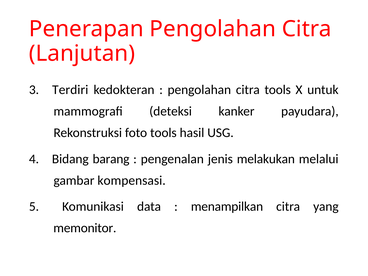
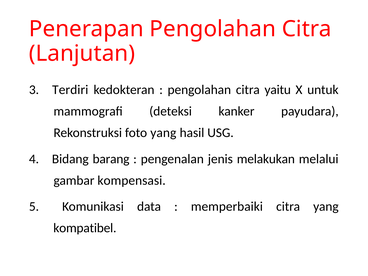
citra tools: tools -> yaitu (278, 90)
foto tools: tools -> yang (163, 133)
menampilkan: menampilkan -> memperbaiki (227, 207)
memonitor: memonitor -> kompatibel (85, 228)
